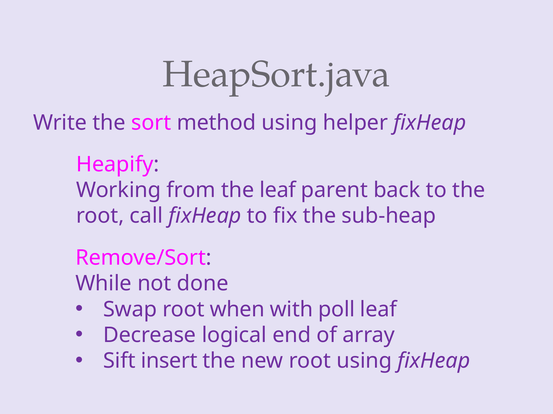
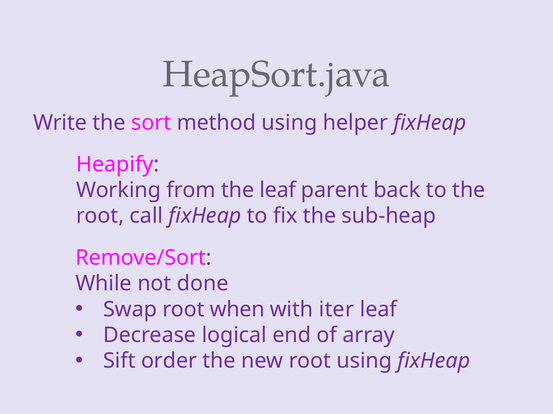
poll: poll -> iter (336, 310)
insert: insert -> order (169, 361)
